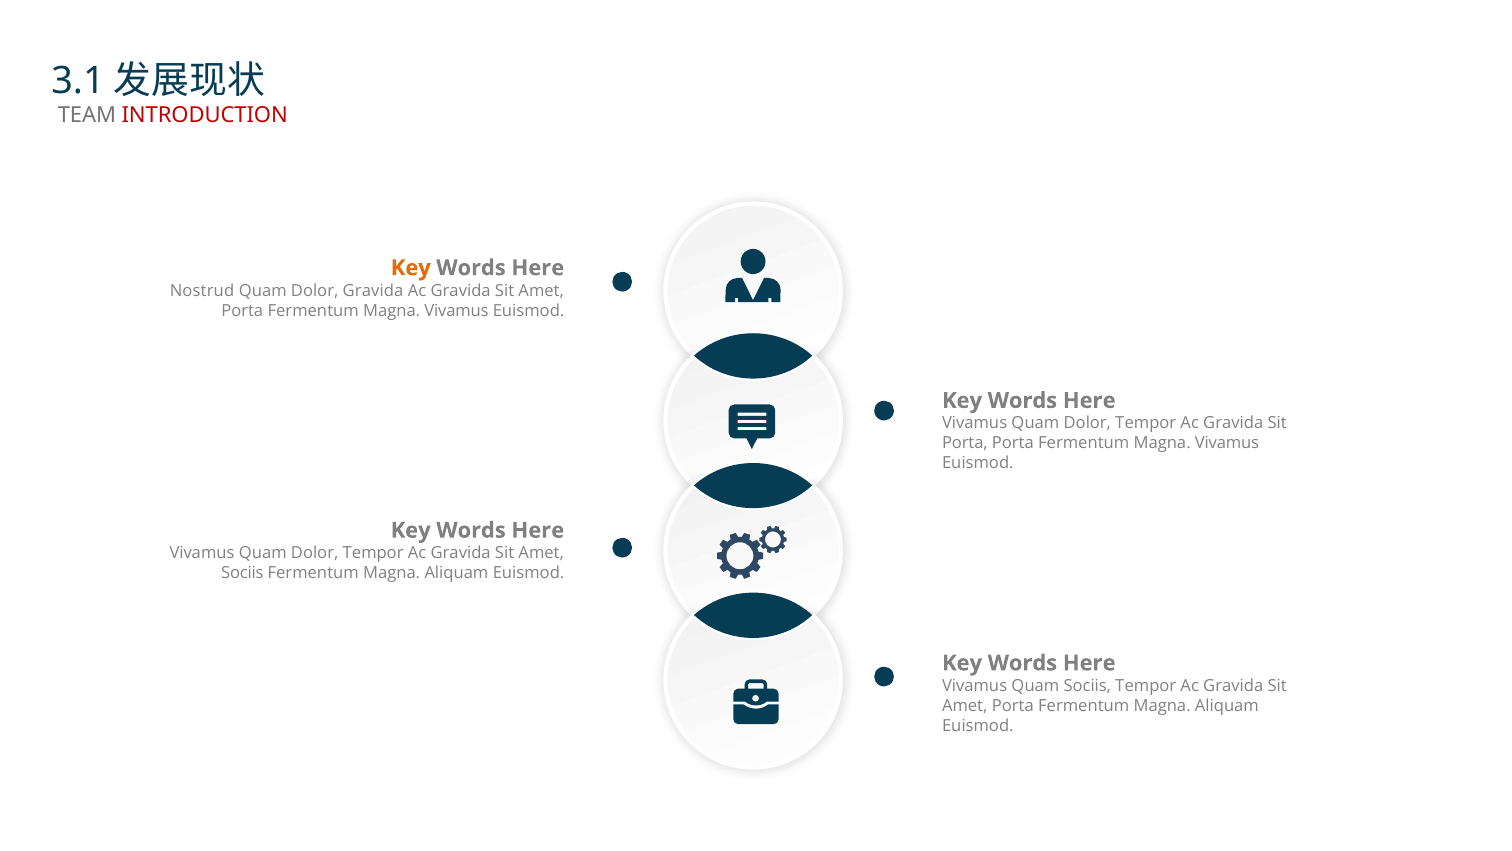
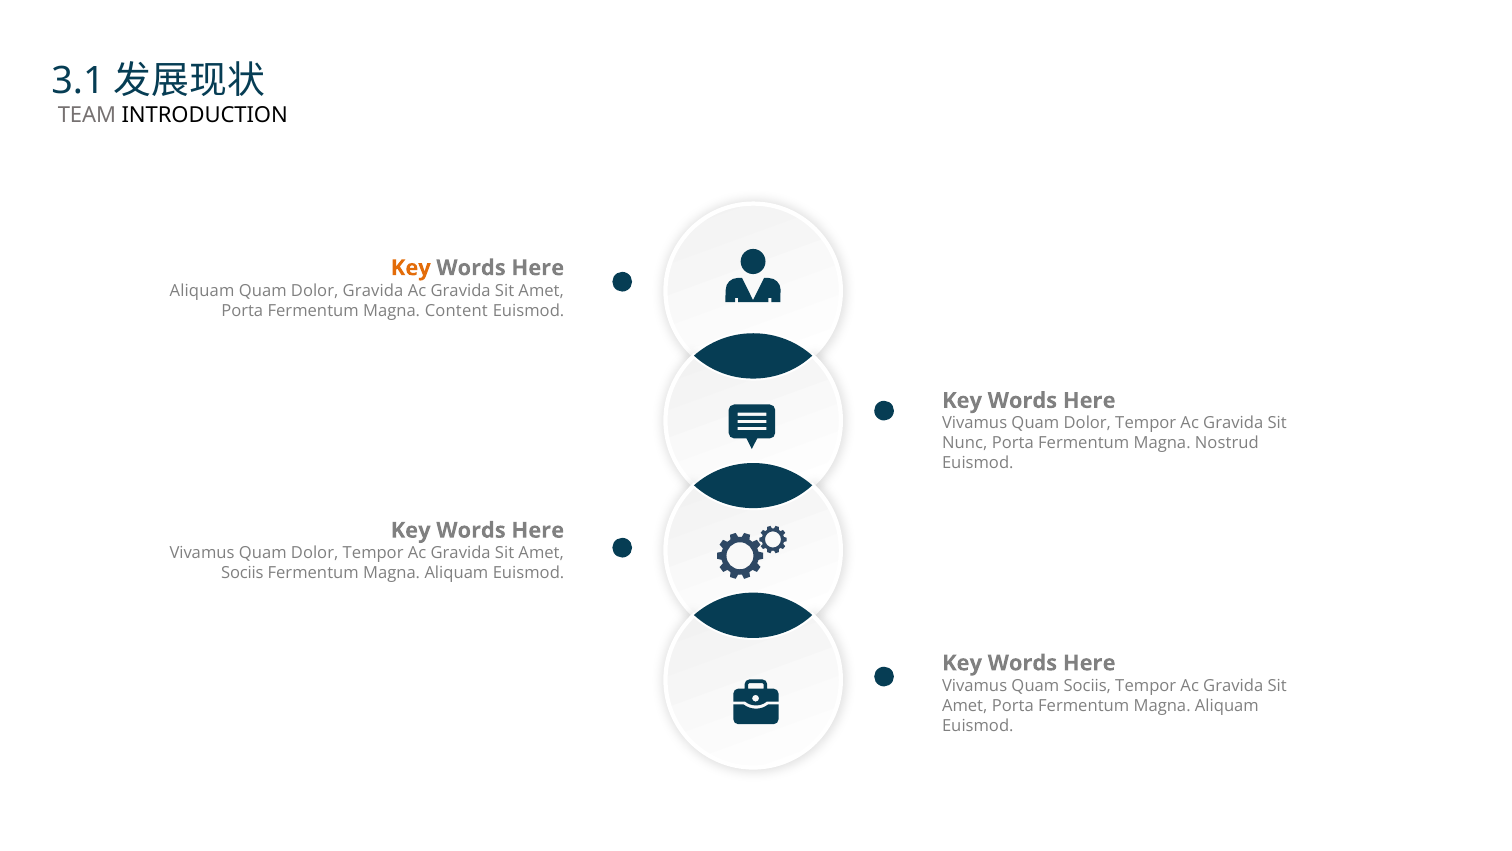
INTRODUCTION colour: red -> black (205, 115)
Nostrud: Nostrud -> Aliquam (202, 291)
Vivamus: Vivamus -> Content (456, 311)
Porta: Porta -> Nunc (965, 443)
Vivamus: Vivamus -> Nostrud (1227, 443)
